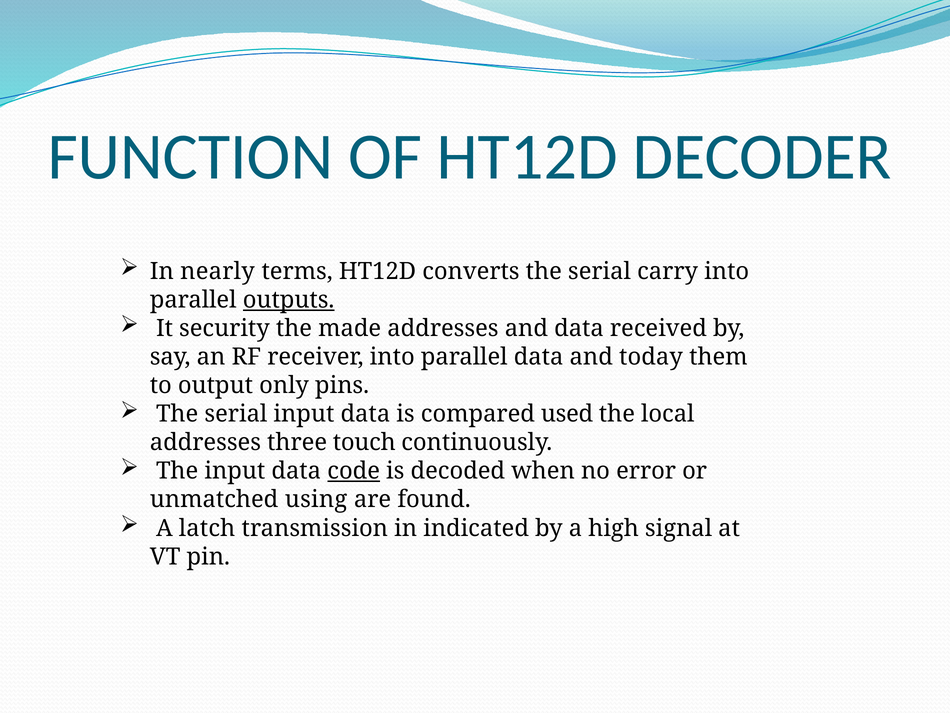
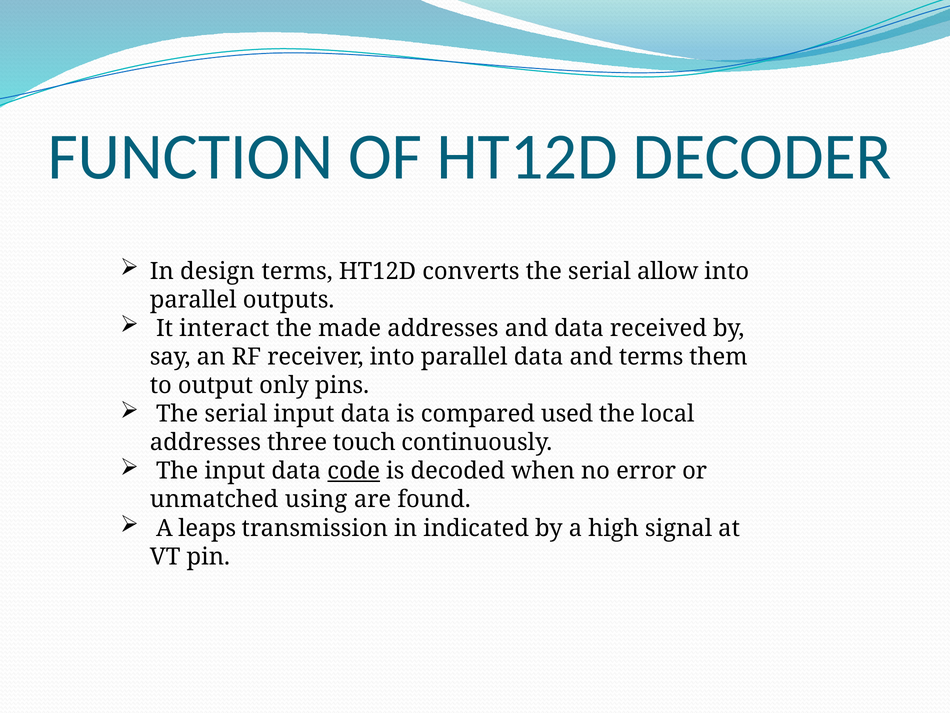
nearly: nearly -> design (217, 271)
carry: carry -> allow (668, 271)
outputs underline: present -> none (289, 300)
security: security -> interact (224, 328)
and today: today -> terms (651, 357)
latch: latch -> leaps (207, 528)
